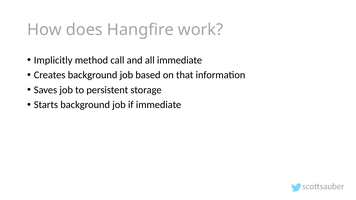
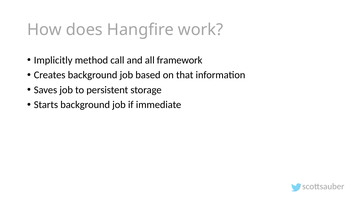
all immediate: immediate -> framework (180, 60)
